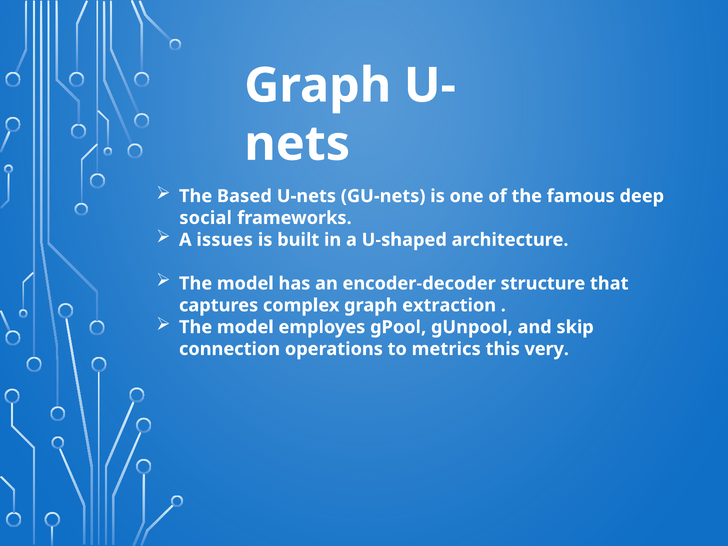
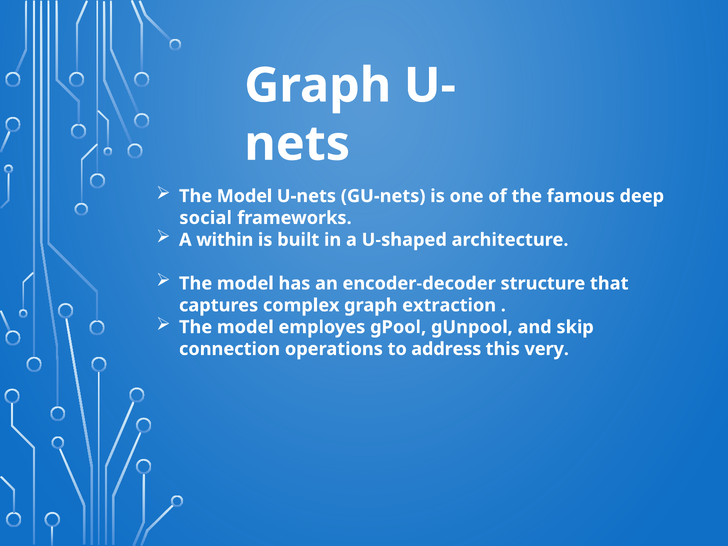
Based: Based -> Model (245, 196)
issues: issues -> within (225, 240)
metrics: metrics -> address (446, 349)
